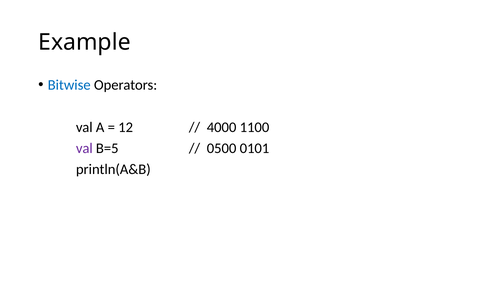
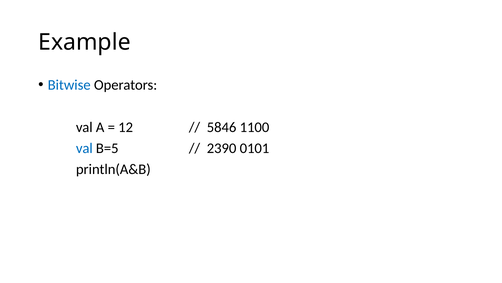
4000: 4000 -> 5846 (222, 127)
val colour: purple -> blue (84, 148)
0500: 0500 -> 2390 (222, 148)
